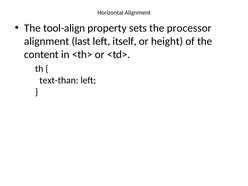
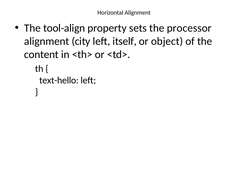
last: last -> city (81, 41)
height: height -> object (167, 41)
text-than: text-than -> text-hello (59, 80)
